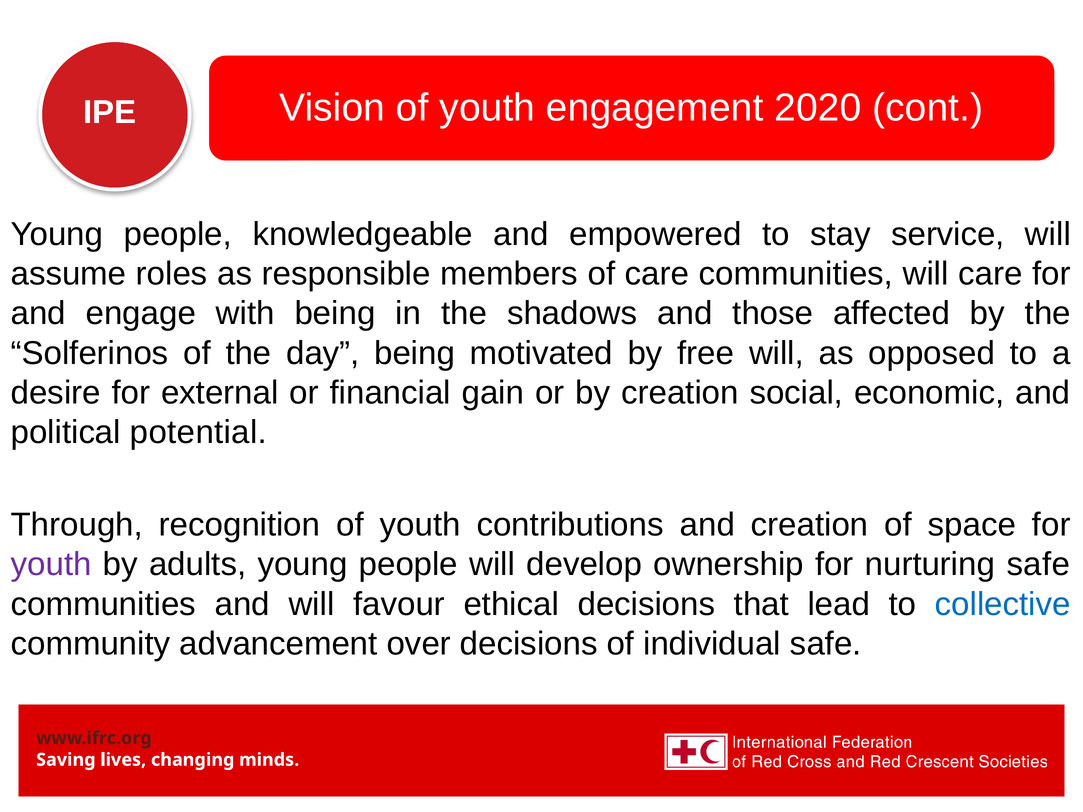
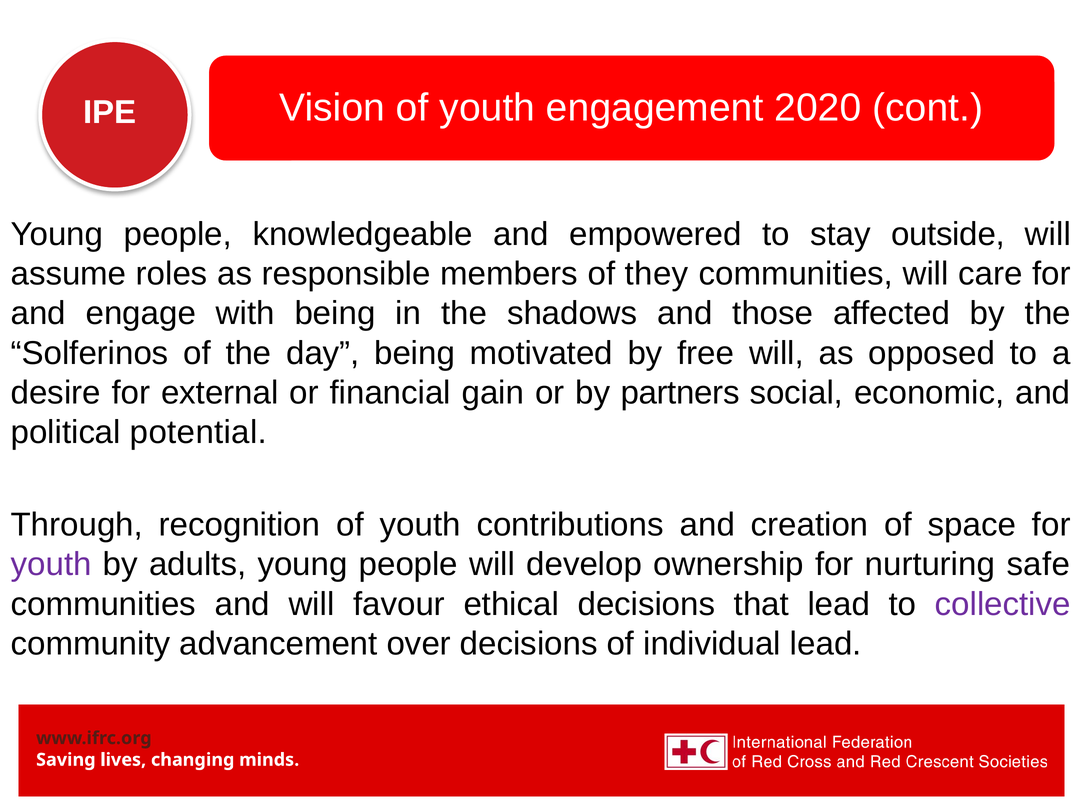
service: service -> outside (948, 234)
of care: care -> they (657, 274)
by creation: creation -> partners (680, 393)
collective colour: blue -> purple (1003, 604)
individual safe: safe -> lead (826, 644)
